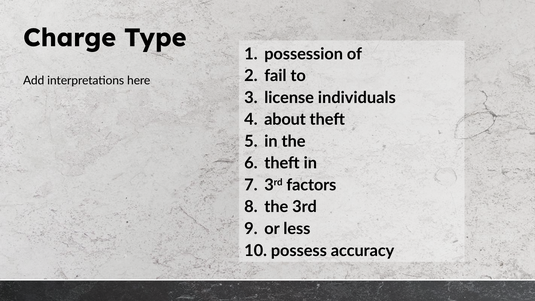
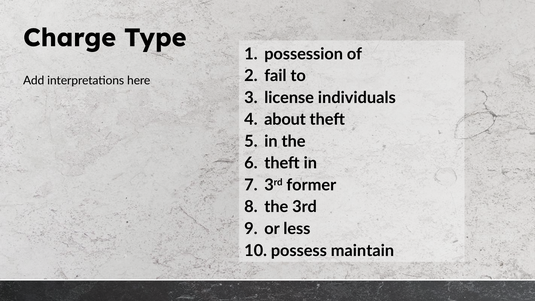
factors: factors -> former (311, 185)
accuracy: accuracy -> maintain (362, 251)
